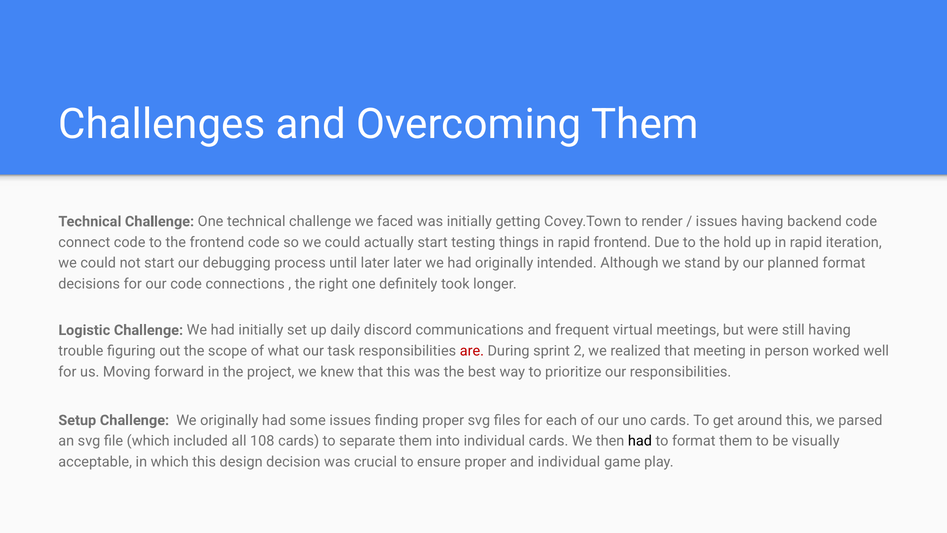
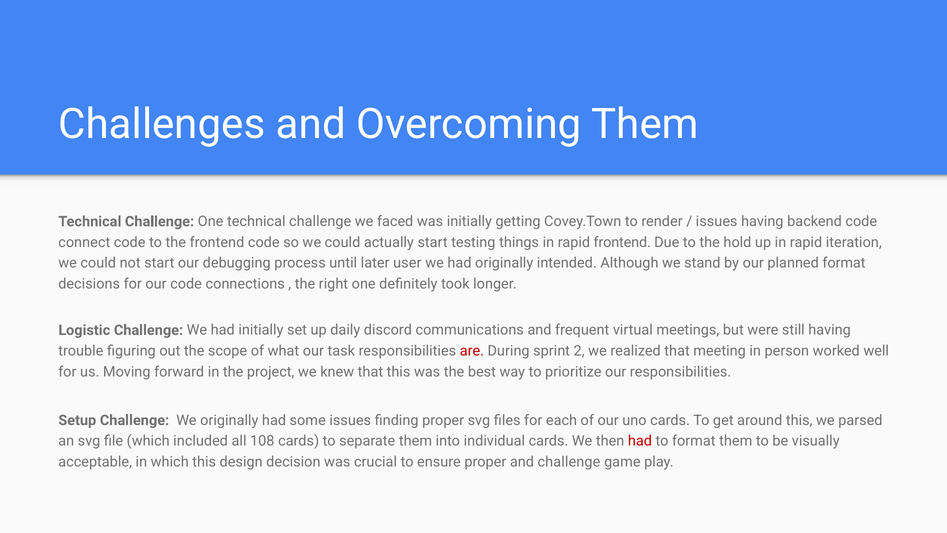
later later: later -> user (407, 263)
had colour: black -> red (640, 441)
and individual: individual -> challenge (569, 462)
